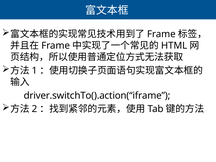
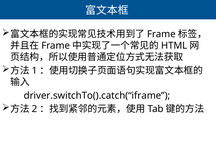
driver.switchTo().action(“iframe: driver.switchTo().action(“iframe -> driver.switchTo().catch(“iframe (97, 96)
